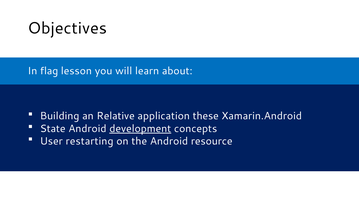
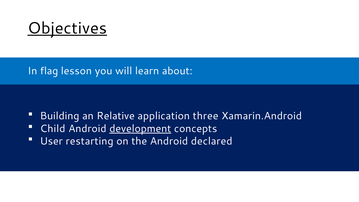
Objectives underline: none -> present (67, 28)
these: these -> three (206, 116)
State: State -> Child (53, 129)
resource: resource -> declared (212, 141)
